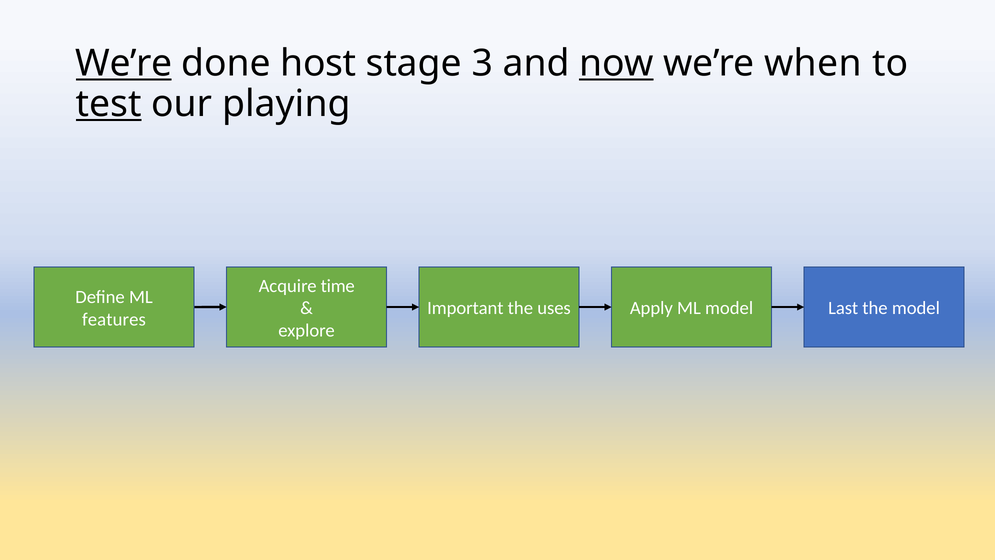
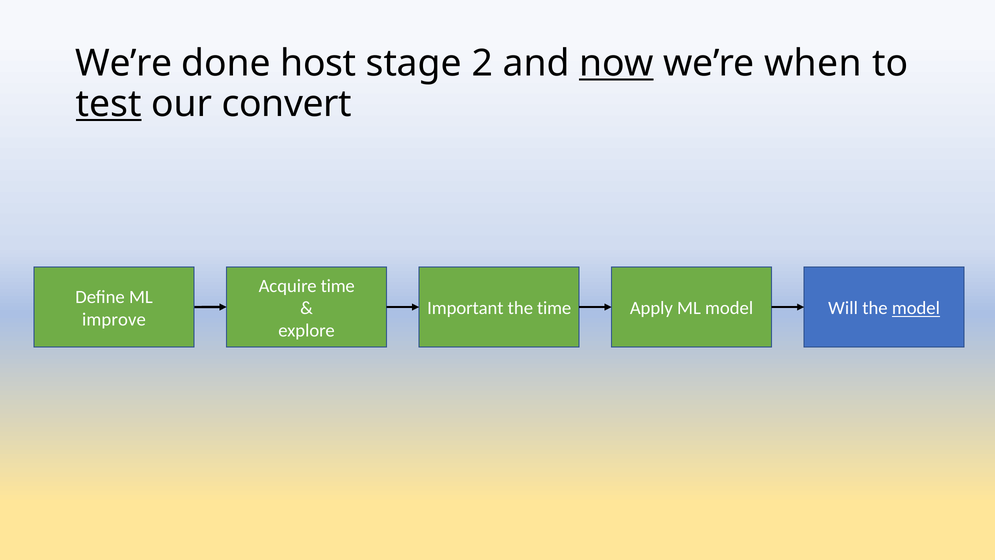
We’re underline: present -> none (124, 63)
3: 3 -> 2 (482, 63)
playing: playing -> convert (287, 104)
the uses: uses -> time (554, 308)
Last: Last -> Will (843, 308)
model underline: none -> present (916, 308)
features: features -> improve (114, 319)
